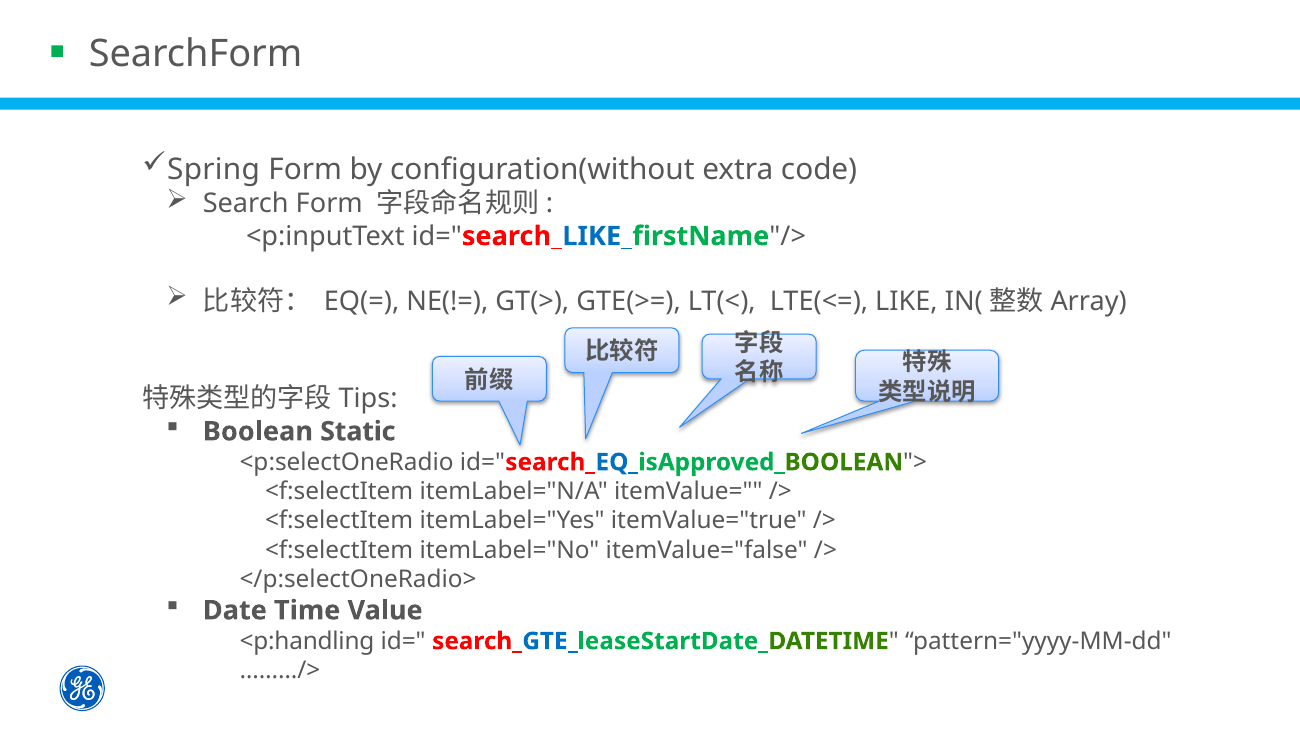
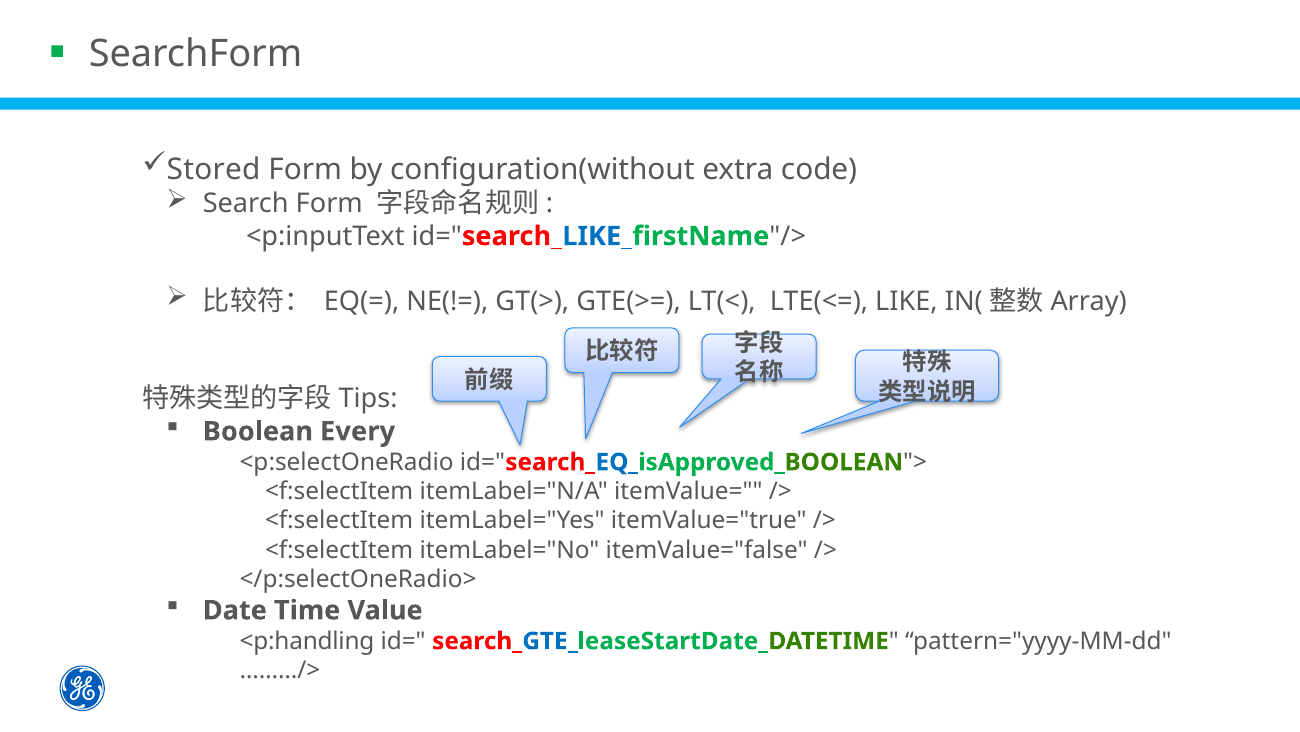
Spring: Spring -> Stored (214, 170)
Static: Static -> Every (358, 431)
